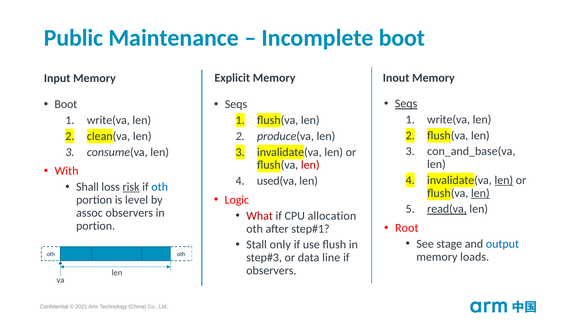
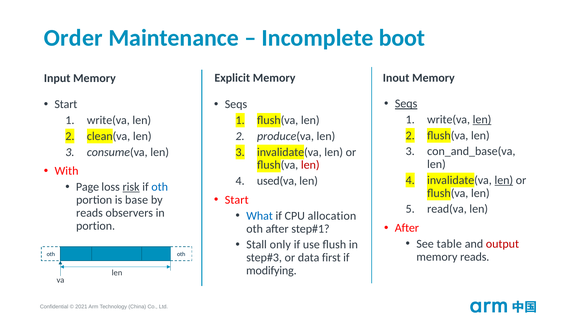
Public: Public -> Order (73, 38)
Boot: Boot -> Start (66, 104)
len underline: none -> present (482, 120)
Shall: Shall -> Page (87, 187)
len underline: present -> none (480, 193)
Logic: Logic -> Start (237, 200)
level: level -> base (137, 200)
read(va underline: present -> none (447, 209)
assoc: assoc -> reads (89, 213)
What colour: red -> blue (260, 216)
Root: Root -> After (407, 228)
stage: stage -> table (449, 244)
output colour: blue -> red (502, 244)
memory loads: loads -> reads (475, 257)
line: line -> first (331, 257)
observers: observers -> modifying (271, 270)
